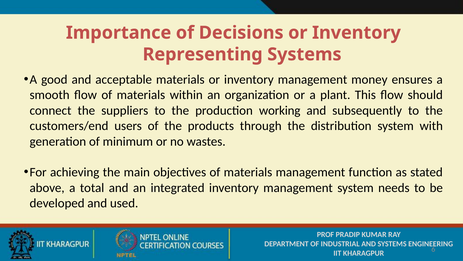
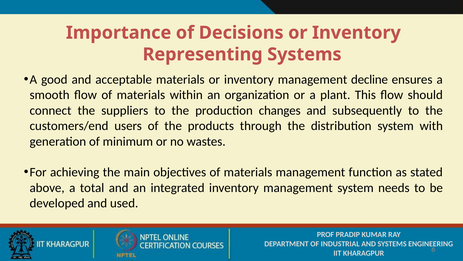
money: money -> decline (369, 79)
working: working -> changes (280, 110)
